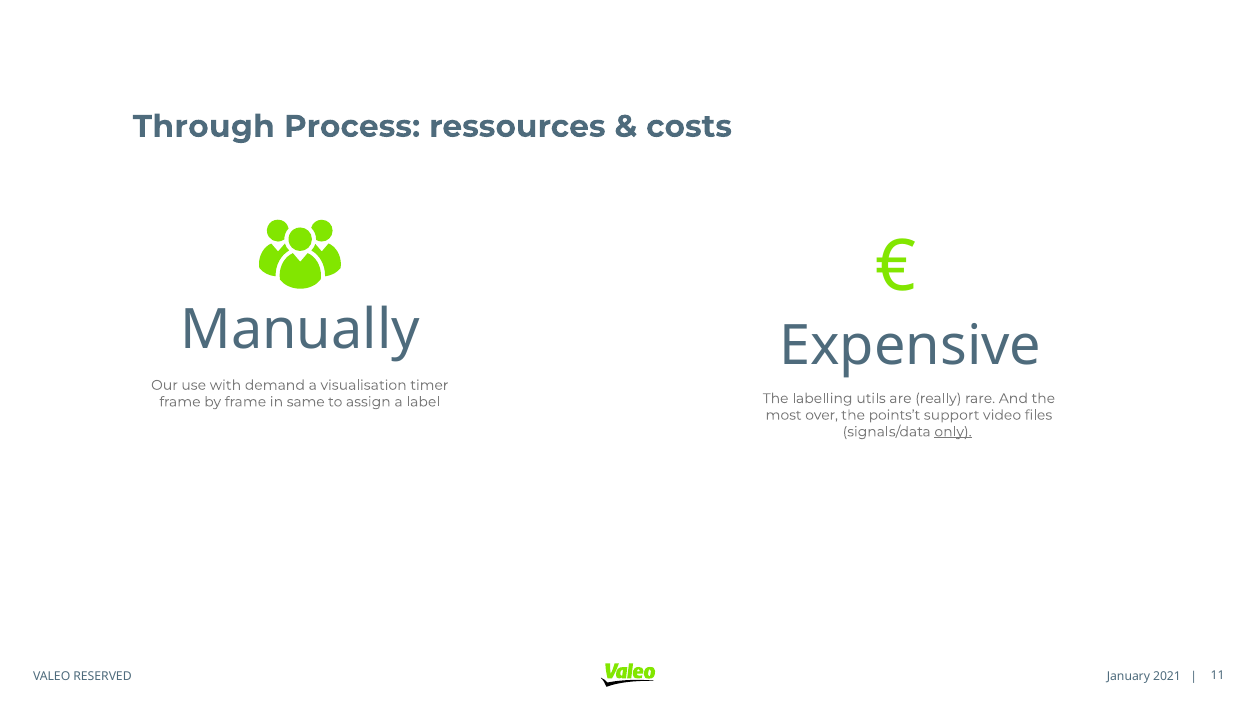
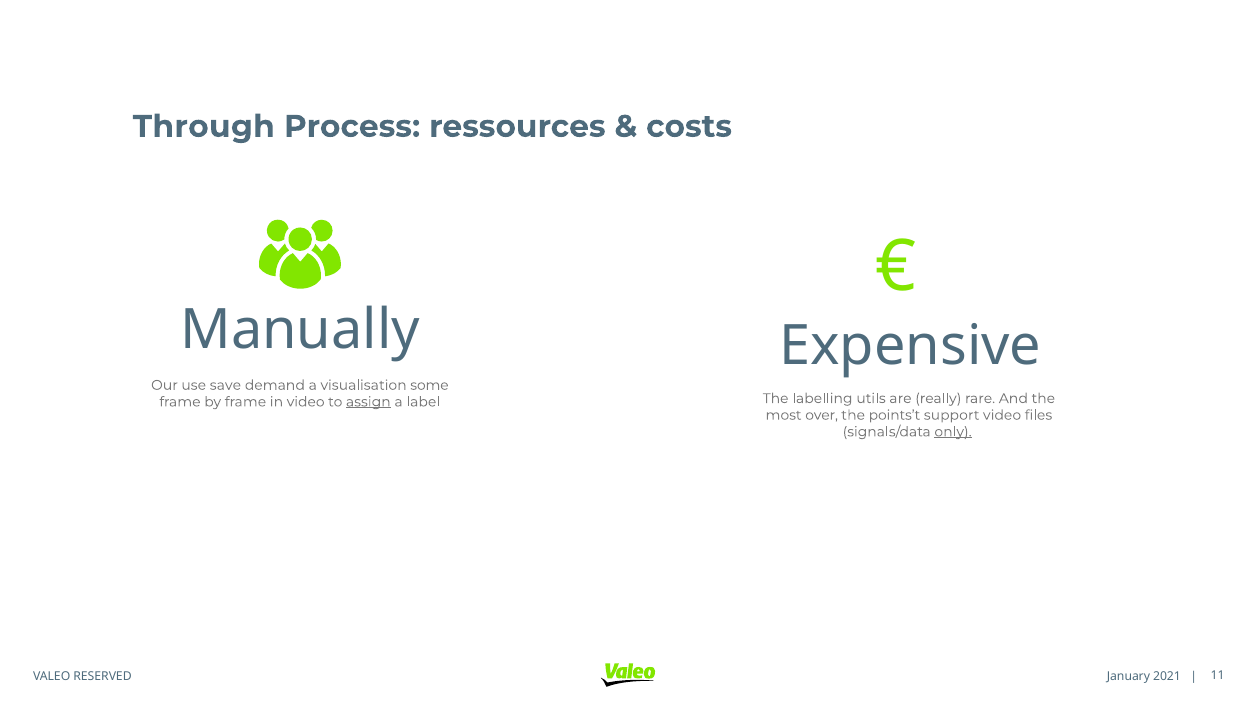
with: with -> save (225, 385)
timer: timer -> some (429, 385)
in same: same -> video (306, 402)
assign underline: none -> present (368, 402)
